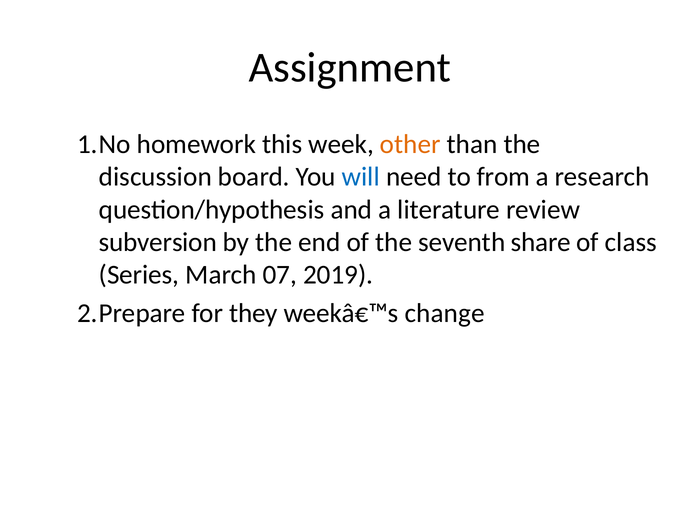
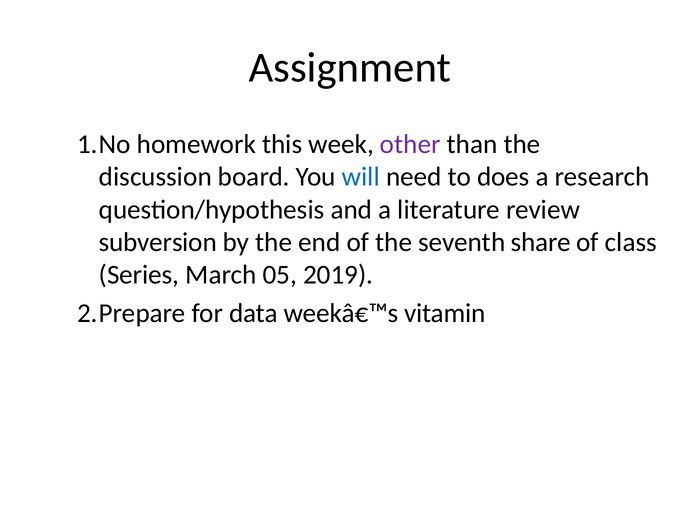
other colour: orange -> purple (410, 144)
from: from -> does (503, 177)
07: 07 -> 05 (280, 275)
they: they -> data (253, 313)
change: change -> vitamin (445, 313)
